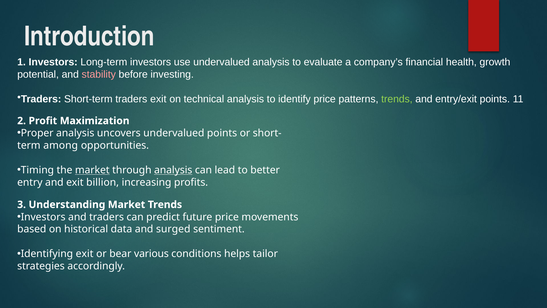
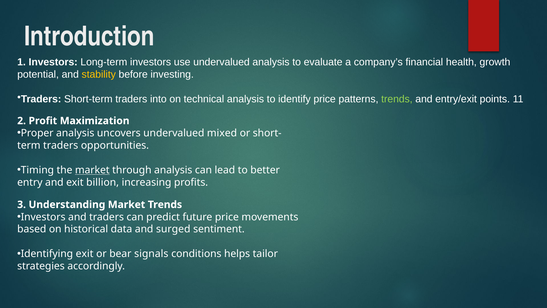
stability colour: pink -> yellow (99, 74)
traders exit: exit -> into (158, 99)
undervalued points: points -> mixed (222, 133)
among: among -> traders (61, 145)
analysis underline: present -> none (173, 170)
various: various -> signals (151, 254)
